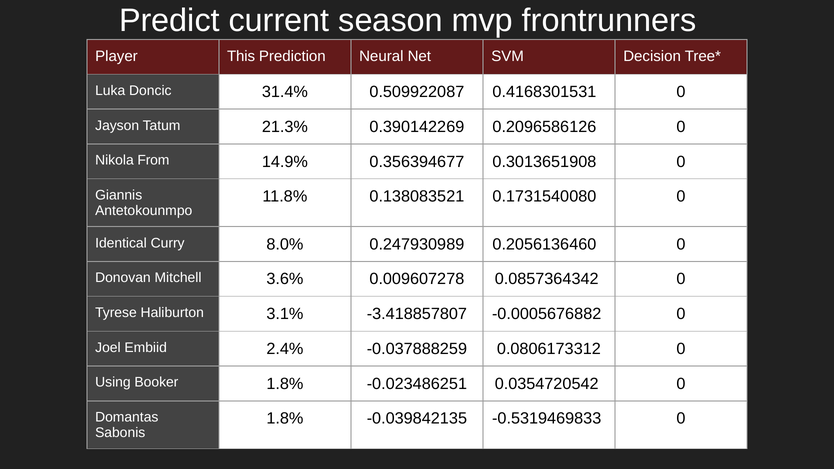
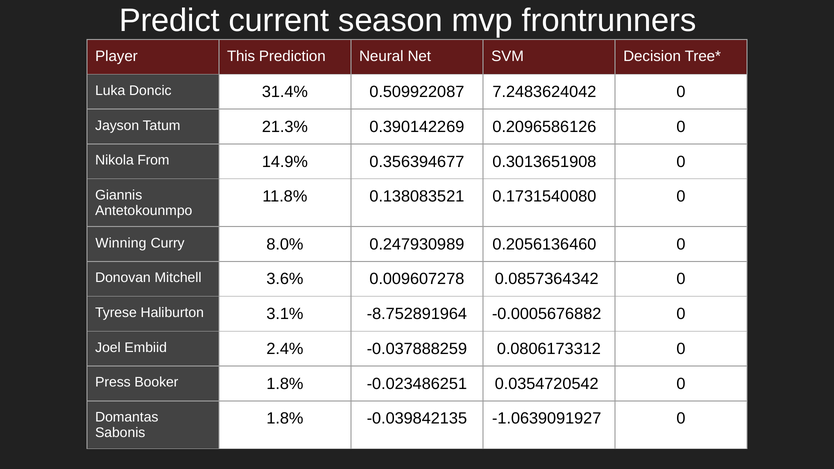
0.4168301531: 0.4168301531 -> 7.2483624042 (544, 92)
Identical: Identical -> Winning (121, 243)
-3.418857807: -3.418857807 -> -8.752891964 (417, 314)
Using: Using -> Press (113, 383)
-0.5319469833: -0.5319469833 -> -1.0639091927 (547, 419)
